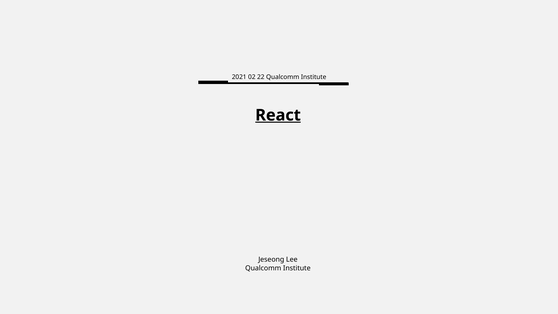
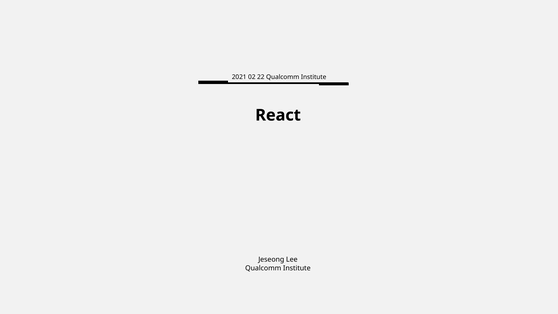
React underline: present -> none (278, 115)
